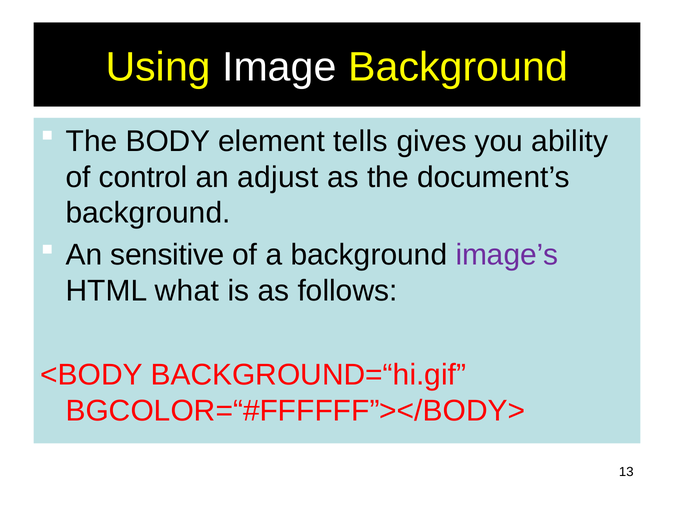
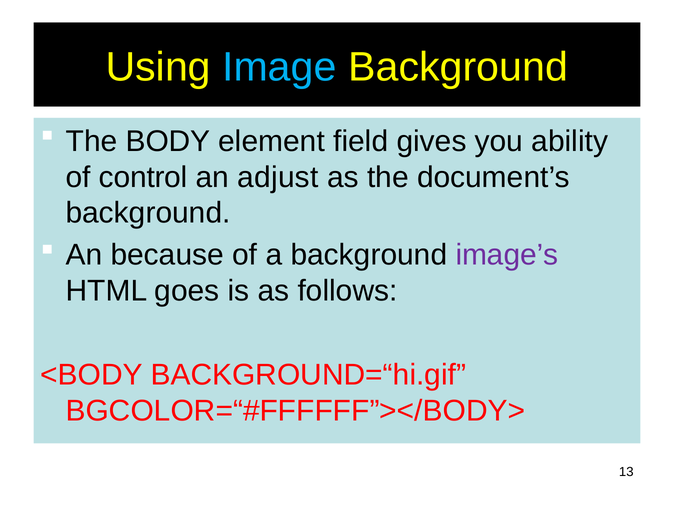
Image colour: white -> light blue (279, 67)
tells: tells -> field (361, 141)
sensitive: sensitive -> because (167, 255)
what: what -> goes (187, 291)
